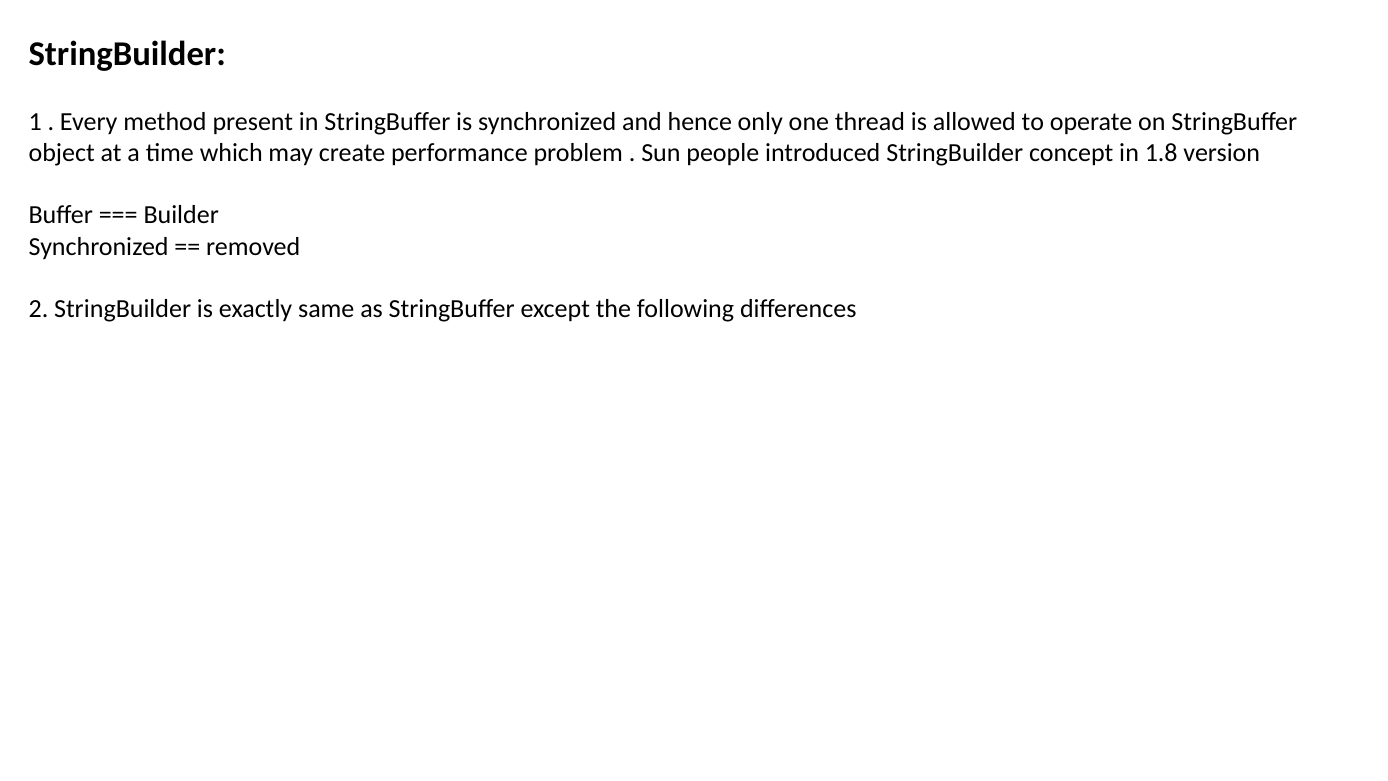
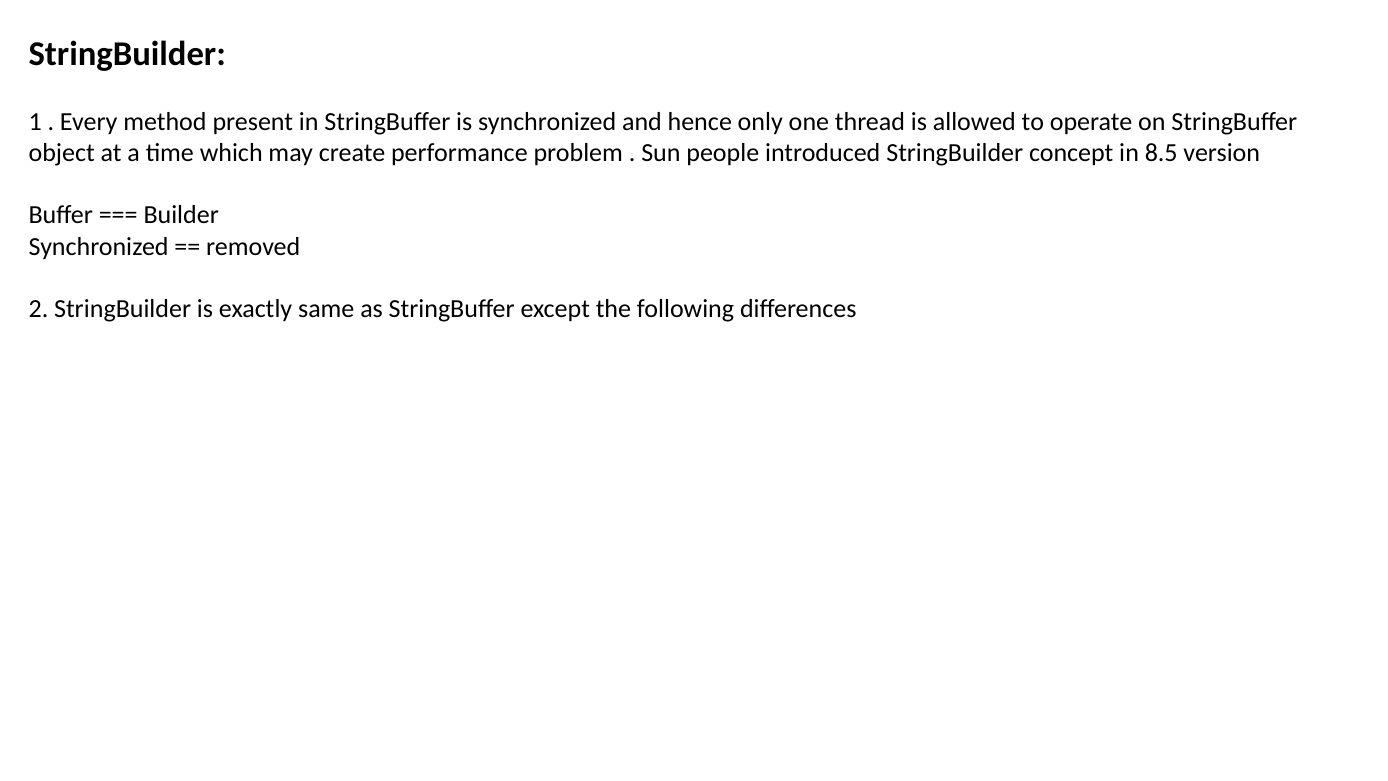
1.8: 1.8 -> 8.5 (1161, 153)
